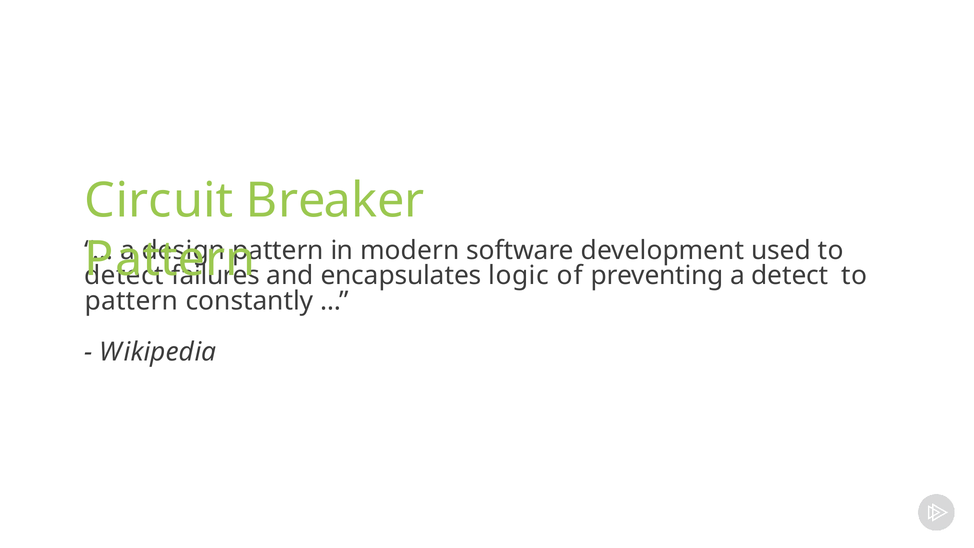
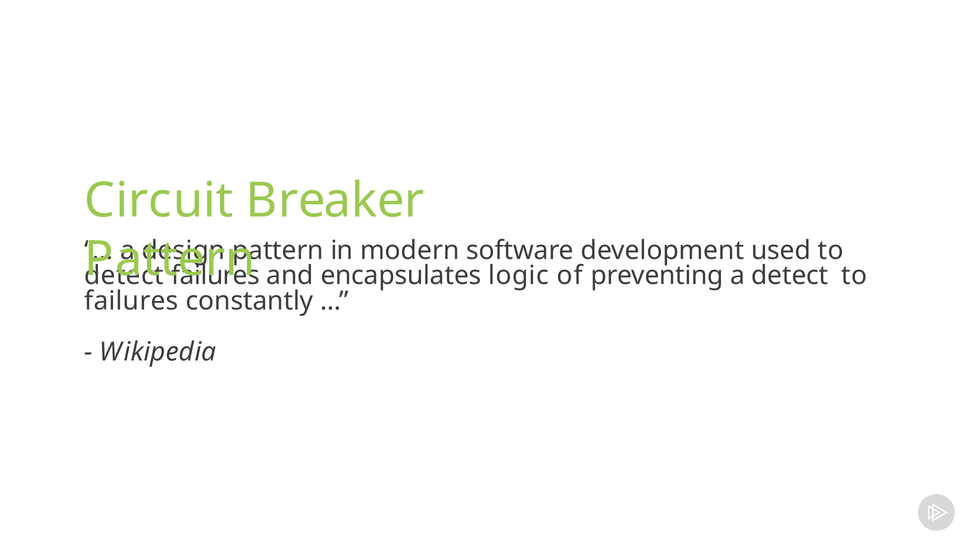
pattern: pattern -> failures (131, 301)
